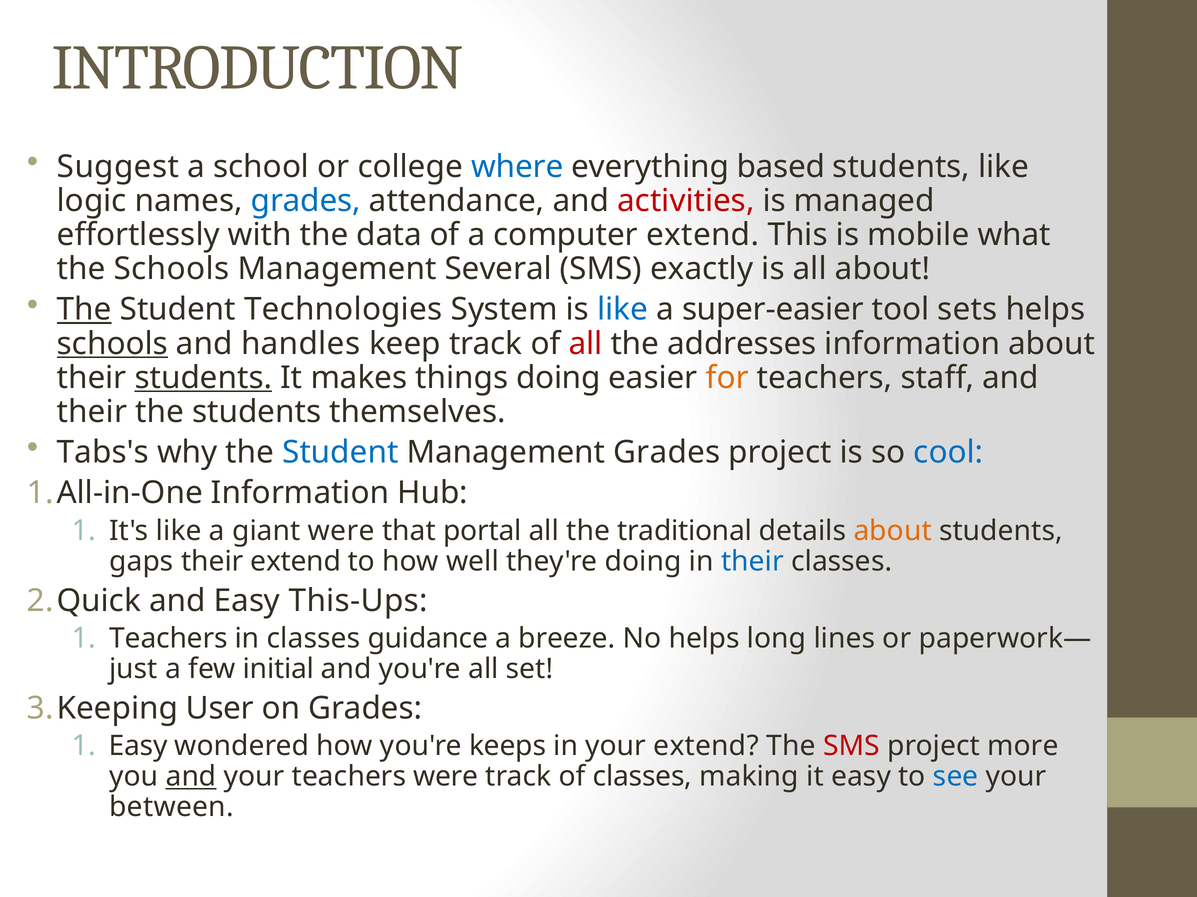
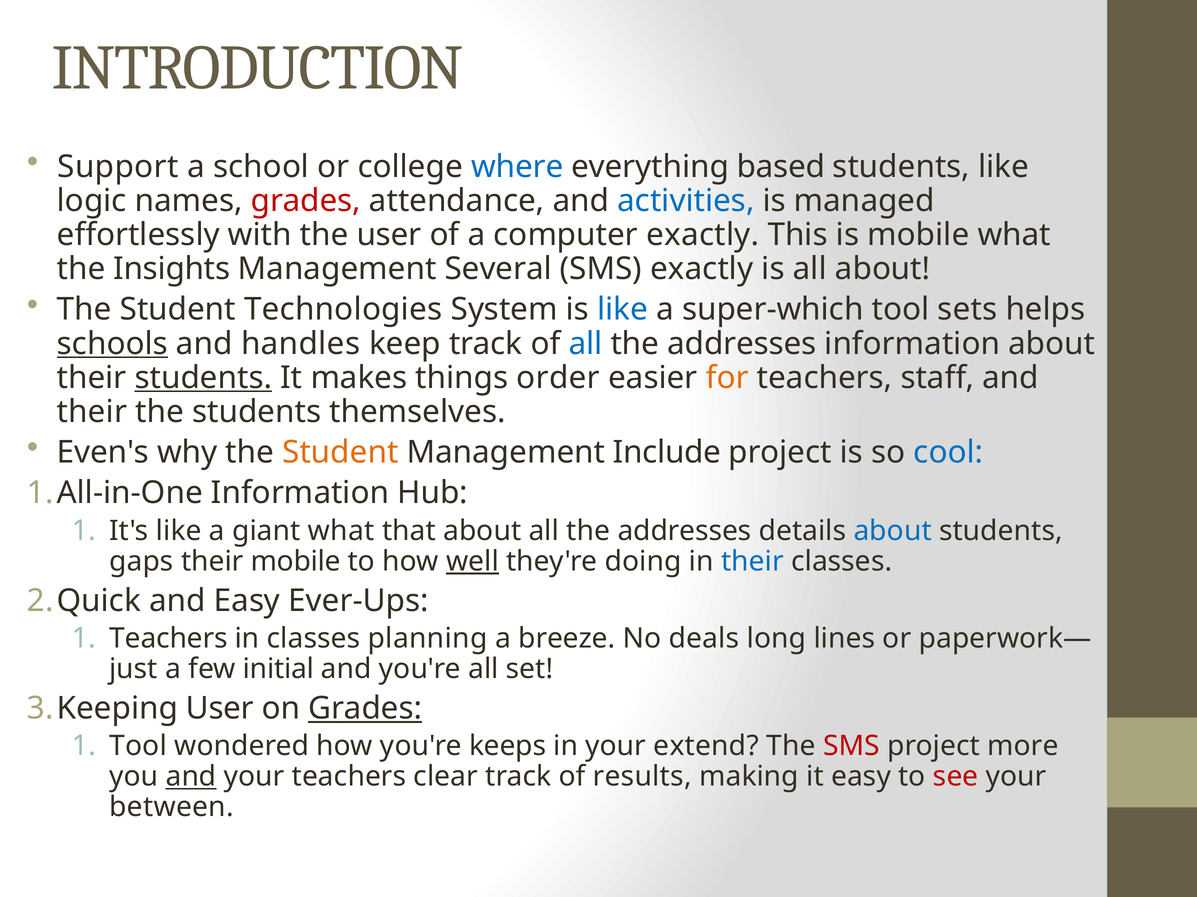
Suggest: Suggest -> Support (118, 167)
grades colour: blue -> red (306, 201)
activities colour: red -> blue (686, 201)
the data: data -> user (389, 235)
computer extend: extend -> exactly (703, 235)
the Schools: Schools -> Insights (172, 269)
The underline: present -> none (84, 310)
super-easier: super-easier -> super-which (773, 310)
all colour: red -> blue (586, 344)
things doing: doing -> order (558, 378)
Tabs's: Tabs's -> Even's (103, 453)
Student colour: blue -> orange (340, 453)
Management Grades: Grades -> Include (667, 453)
giant were: were -> what (341, 531)
that portal: portal -> about (482, 531)
traditional: traditional -> addresses (685, 531)
about colour: orange -> blue (893, 531)
their extend: extend -> mobile (296, 562)
well underline: none -> present (472, 562)
This-Ups: This-Ups -> Ever-Ups (359, 601)
guidance: guidance -> planning (428, 639)
No helps: helps -> deals (704, 639)
Grades underline: none -> present (365, 709)
Easy: Easy -> Tool (138, 747)
teachers were: were -> clear (446, 777)
of classes: classes -> results (642, 777)
see colour: blue -> red (956, 777)
